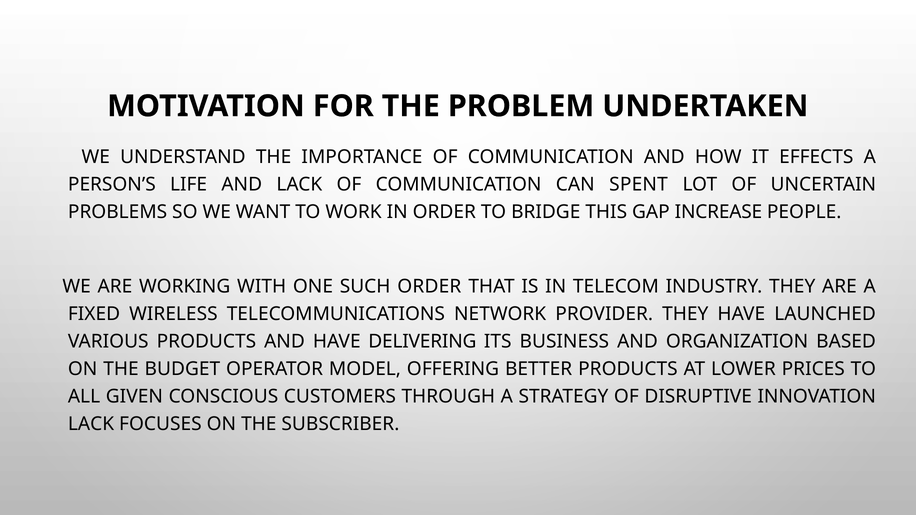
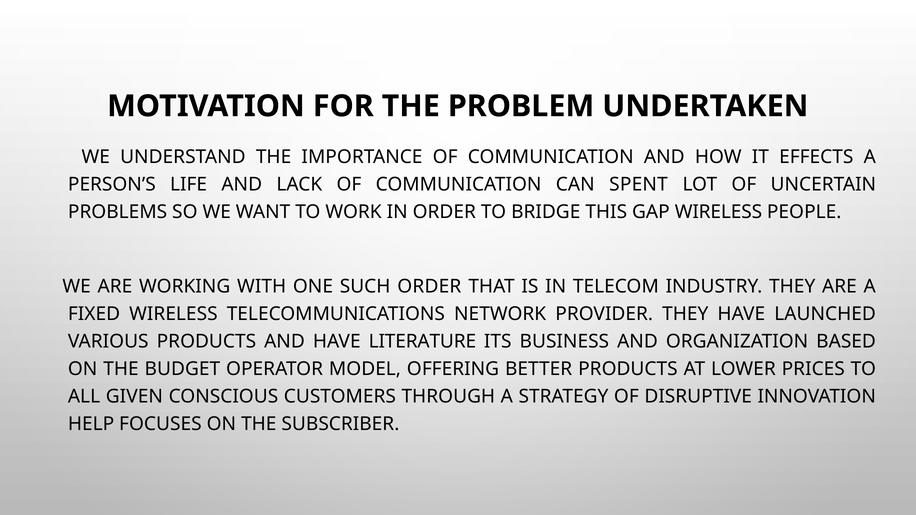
GAP INCREASE: INCREASE -> WIRELESS (718, 212)
DELIVERING: DELIVERING -> LITERATURE (422, 341)
LACK: LACK -> HELP (91, 424)
